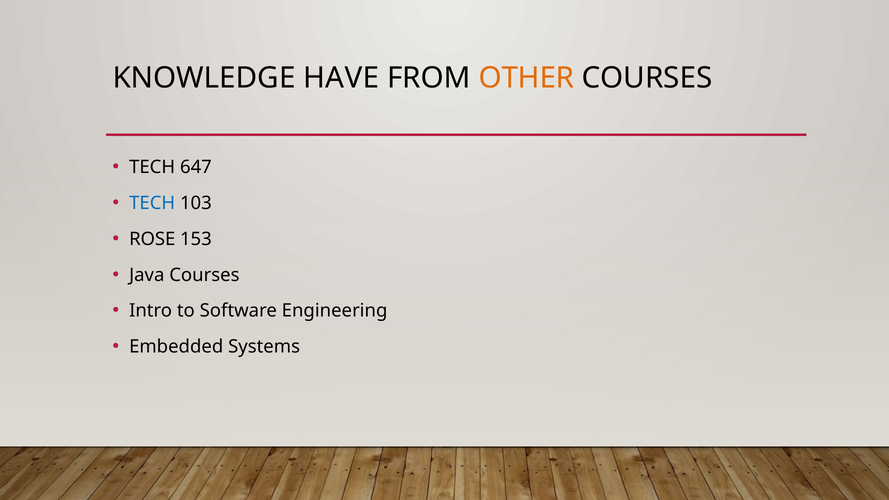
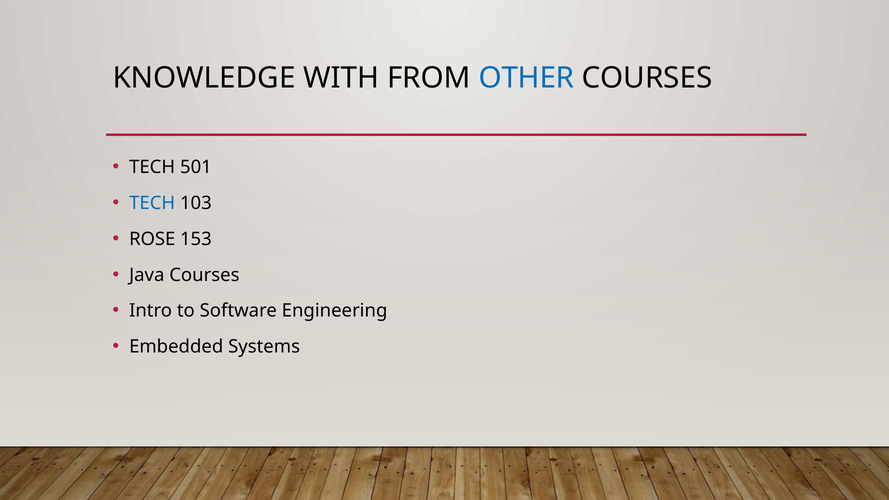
HAVE: HAVE -> WITH (341, 78)
OTHER colour: orange -> blue (526, 78)
647: 647 -> 501 (196, 167)
